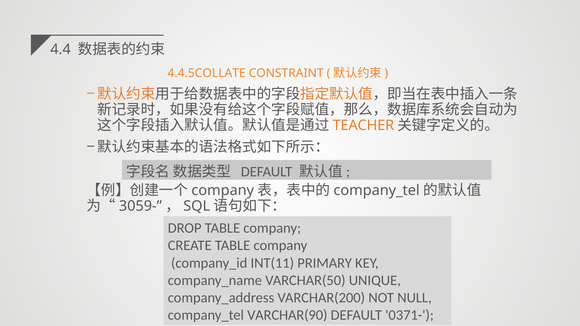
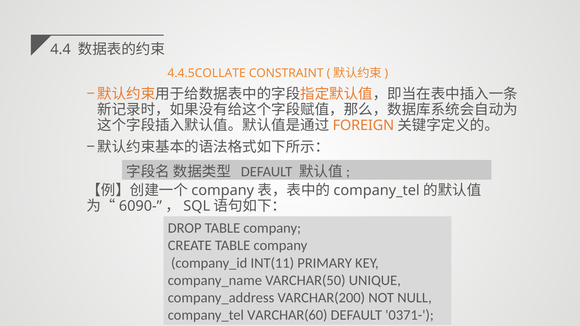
TEACHER: TEACHER -> FOREIGN (363, 125)
3059-: 3059- -> 6090- (140, 206)
VARCHAR(90: VARCHAR(90 -> VARCHAR(60 (287, 315)
